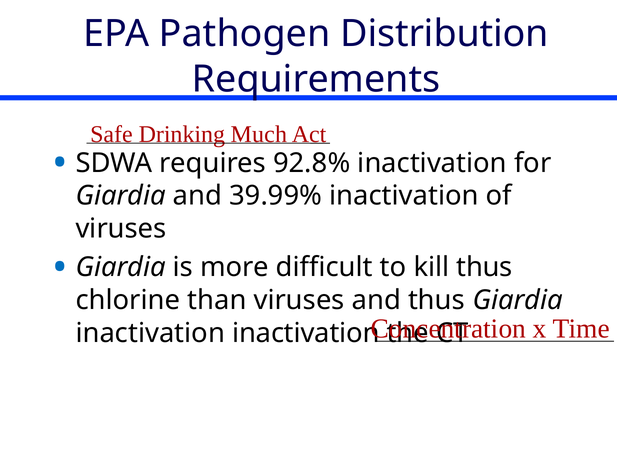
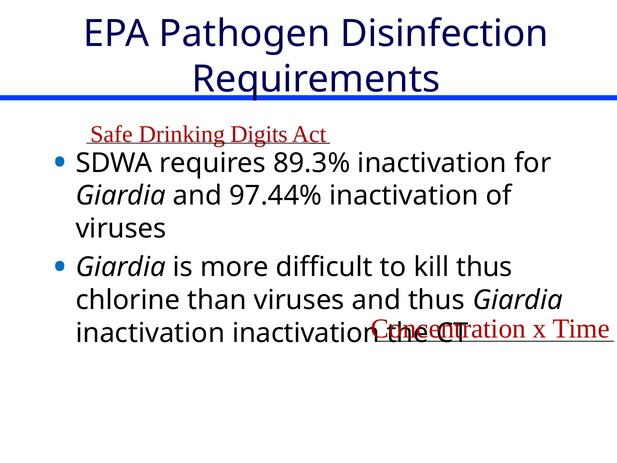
Distribution: Distribution -> Disinfection (445, 34)
Much: Much -> Digits (259, 134)
92.8%: 92.8% -> 89.3% (312, 163)
39.99%: 39.99% -> 97.44% (276, 196)
